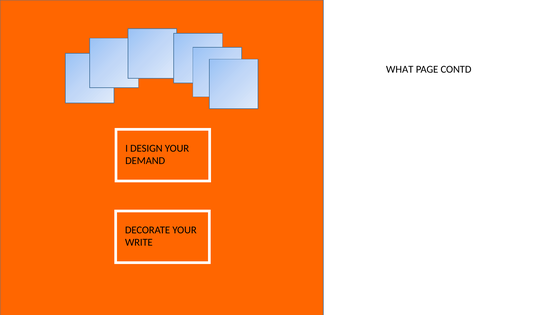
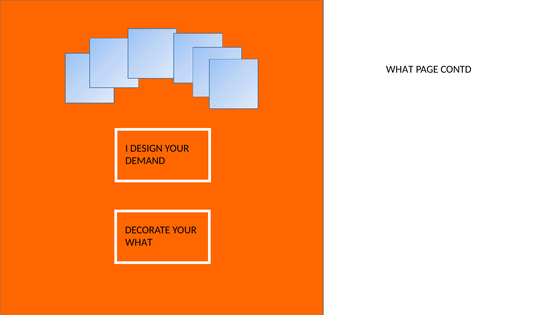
WRITE: WRITE -> WHAT (139, 242)
